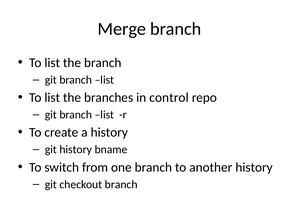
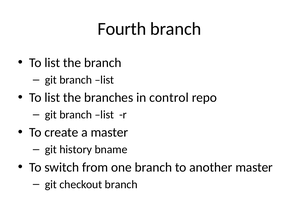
Merge: Merge -> Fourth (122, 29)
a history: history -> master (109, 133)
another history: history -> master (254, 167)
